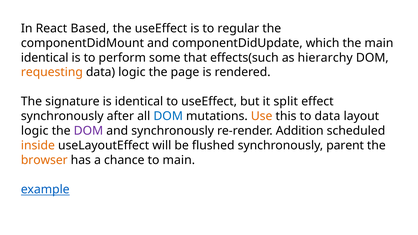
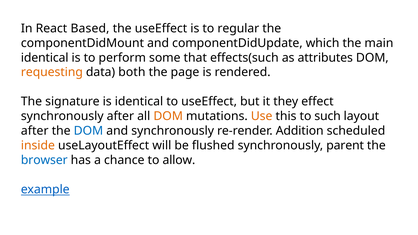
hierarchy: hierarchy -> attributes (325, 58)
data logic: logic -> both (132, 72)
split: split -> they (286, 102)
DOM colour: blue -> orange (168, 116)
to data: data -> such (328, 116)
logic: logic -> after (35, 131)
DOM colour: purple -> blue (88, 131)
browser colour: orange -> blue (44, 160)
to main: main -> allow (179, 160)
